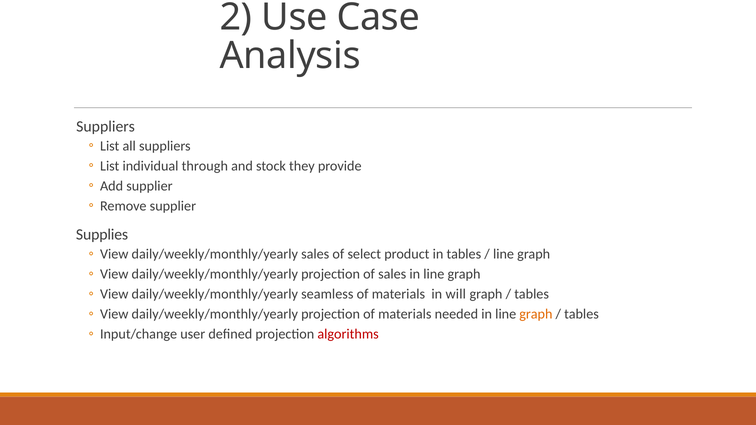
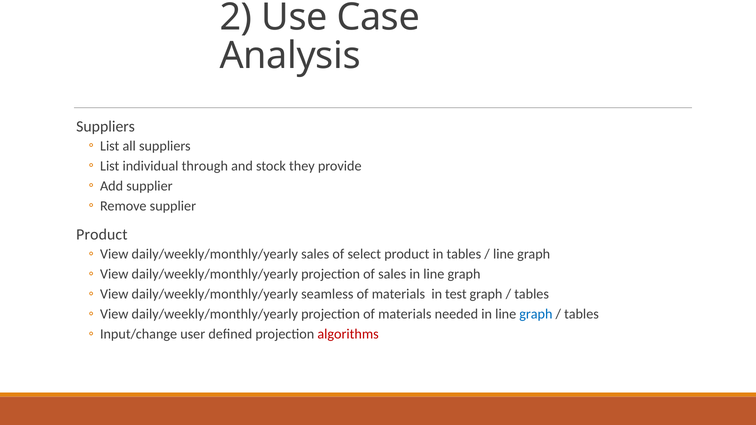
Supplies: Supplies -> Product (102, 235)
will: will -> test (456, 294)
graph colour: orange -> blue (536, 314)
